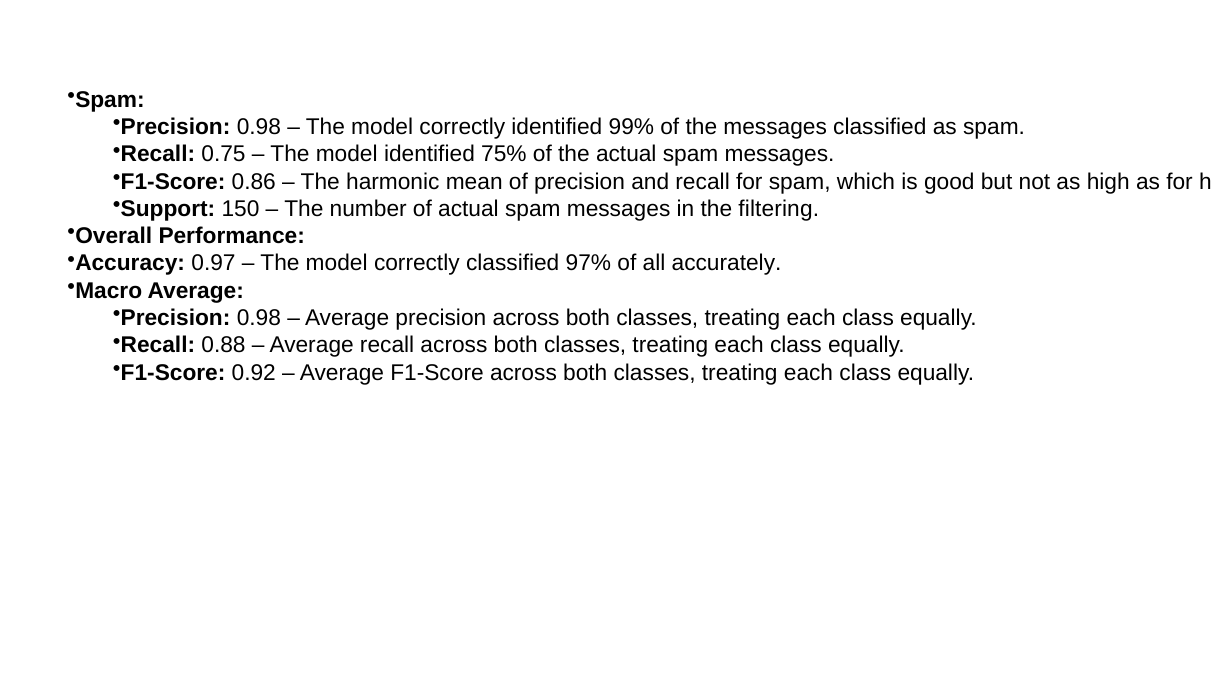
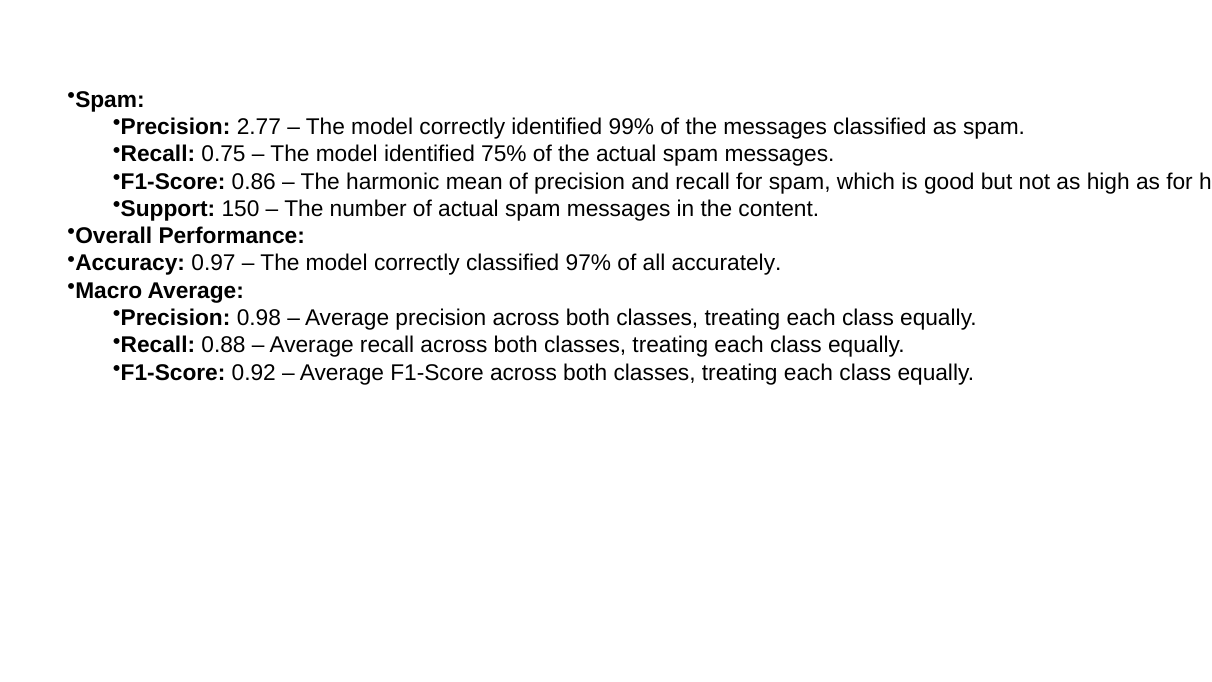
0.98: 0.98 -> 2.77 (259, 127)
filtering: filtering -> content (779, 209)
